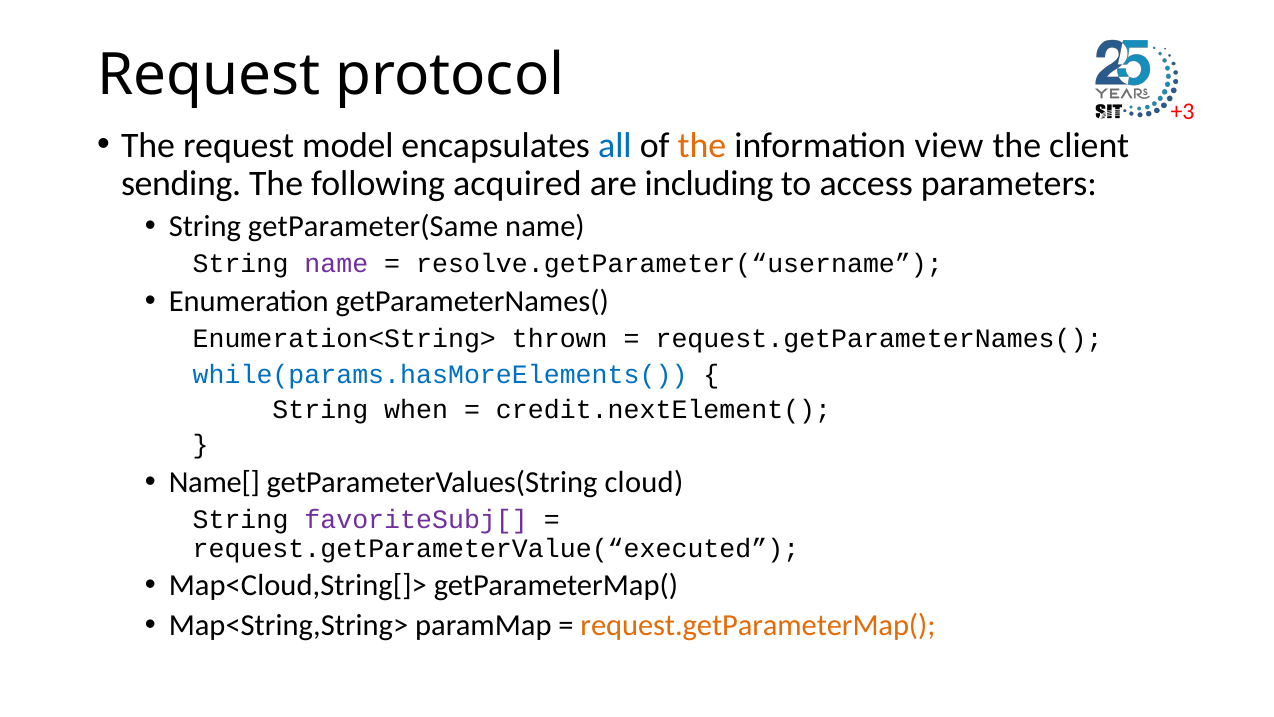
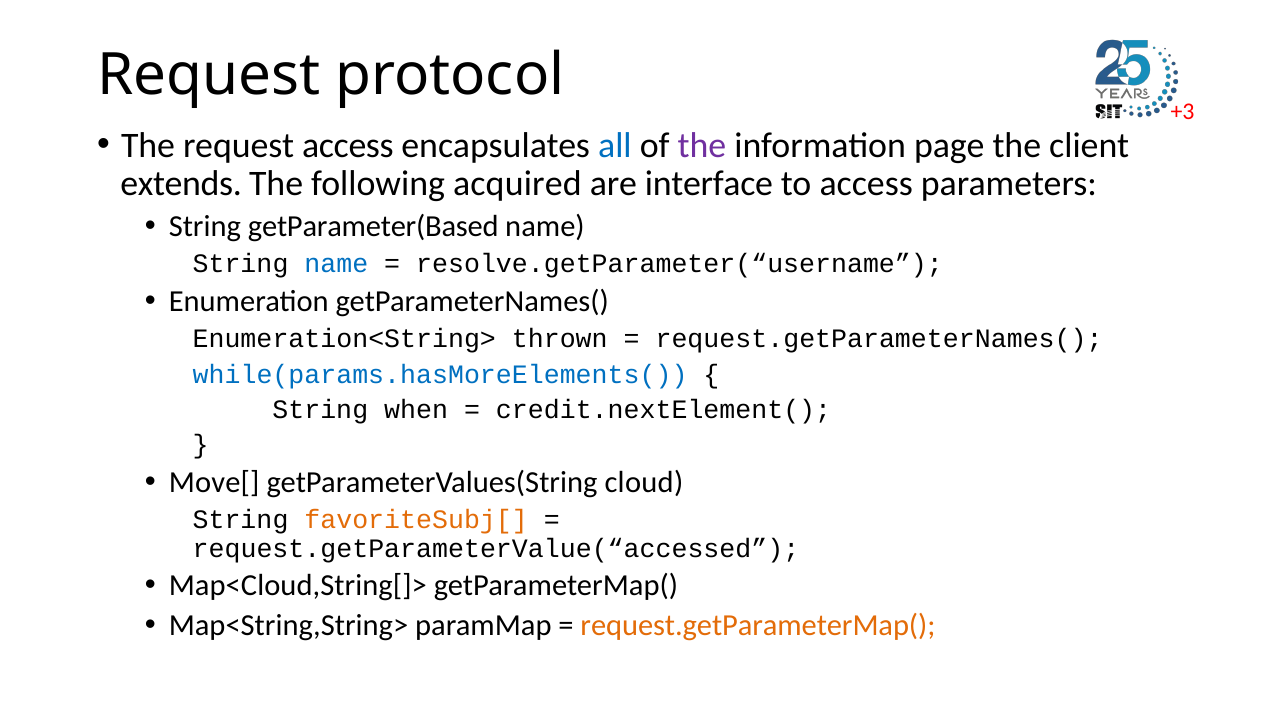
request model: model -> access (348, 145)
the colour: orange -> purple (702, 145)
view: view -> page (949, 145)
sending: sending -> extends (181, 184)
including: including -> interface (709, 184)
getParameter(Same: getParameter(Same -> getParameter(Based (373, 226)
name colour: purple -> blue (336, 264)
Name[: Name[ -> Move[ (214, 482)
favoriteSubj[ colour: purple -> orange (416, 519)
request.getParameterValue(“executed: request.getParameterValue(“executed -> request.getParameterValue(“accessed (496, 548)
